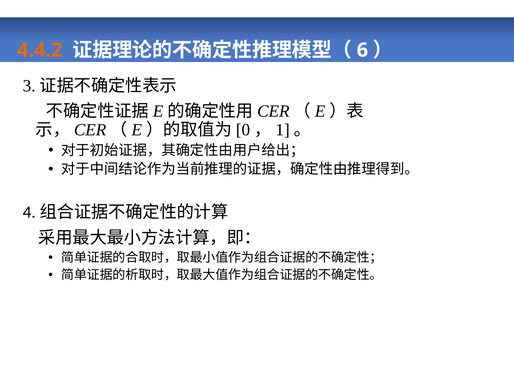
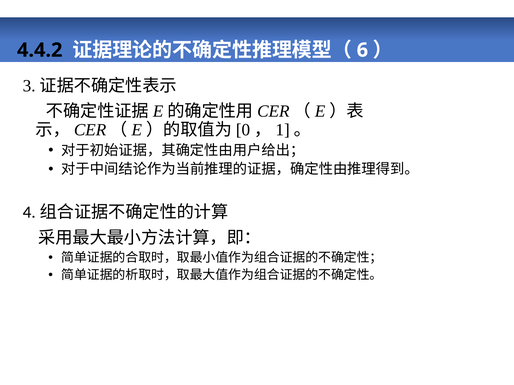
4.4.2 colour: orange -> black (40, 50)
